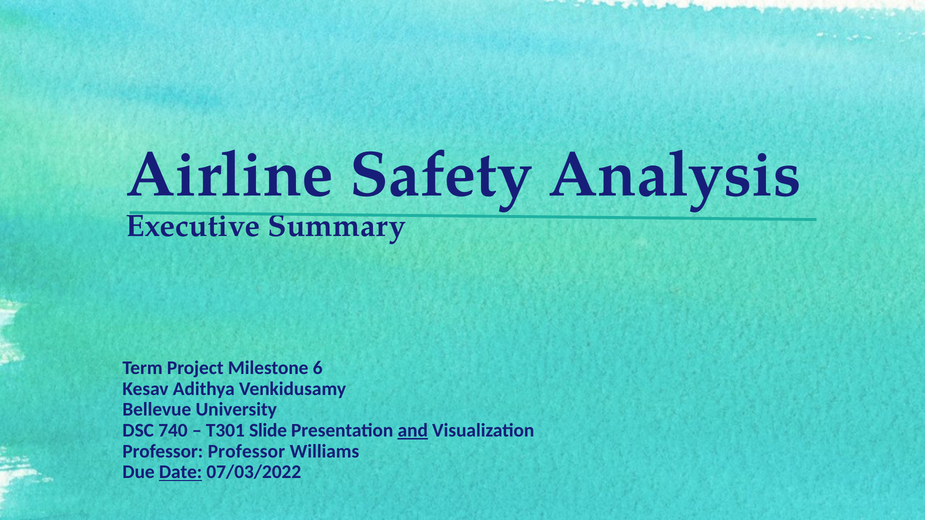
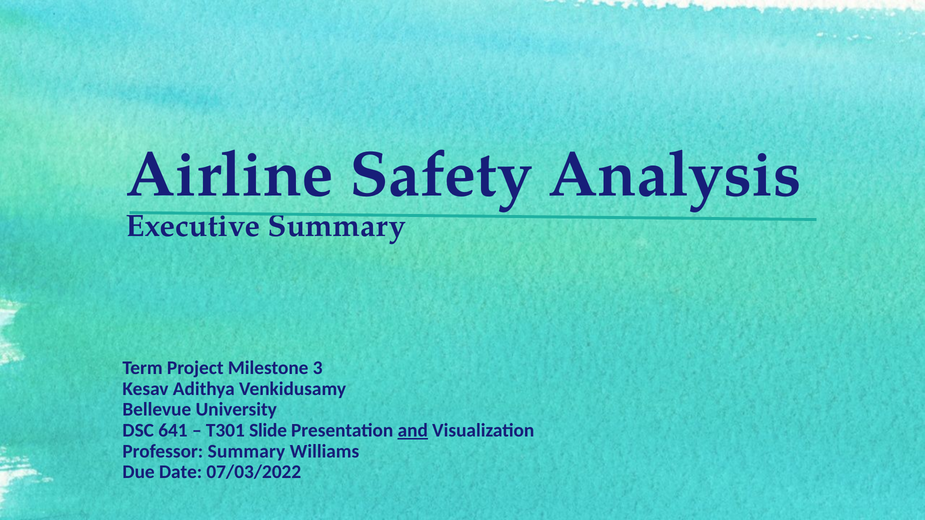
6: 6 -> 3 (318, 368)
740: 740 -> 641 (173, 431)
Professor Professor: Professor -> Summary (246, 452)
Date underline: present -> none (181, 472)
